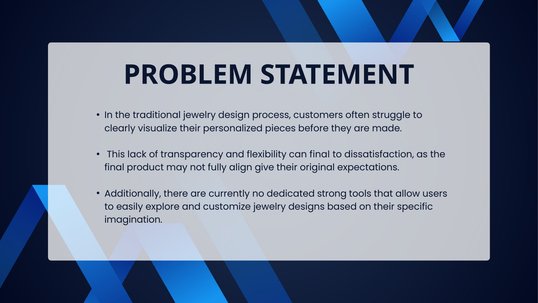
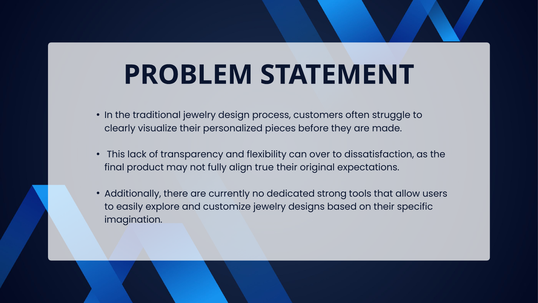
can final: final -> over (320, 154)
give: give -> true (264, 167)
